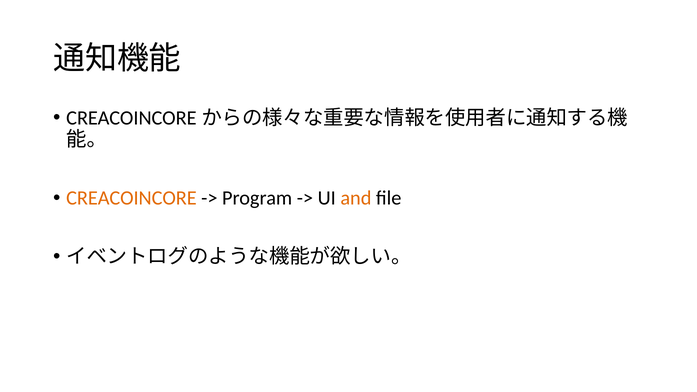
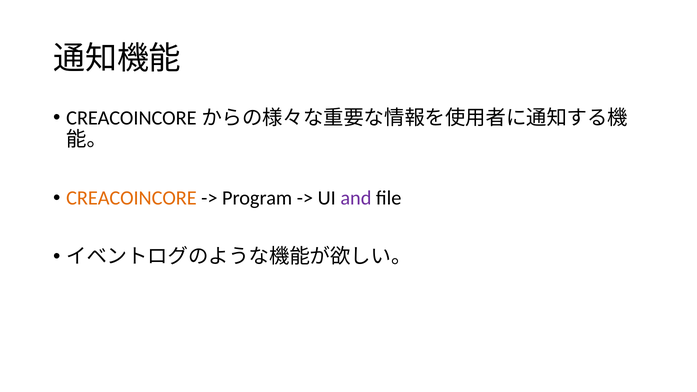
and colour: orange -> purple (356, 198)
